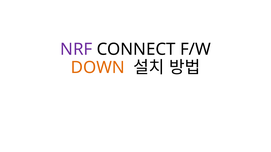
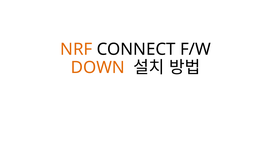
NRF colour: purple -> orange (76, 49)
